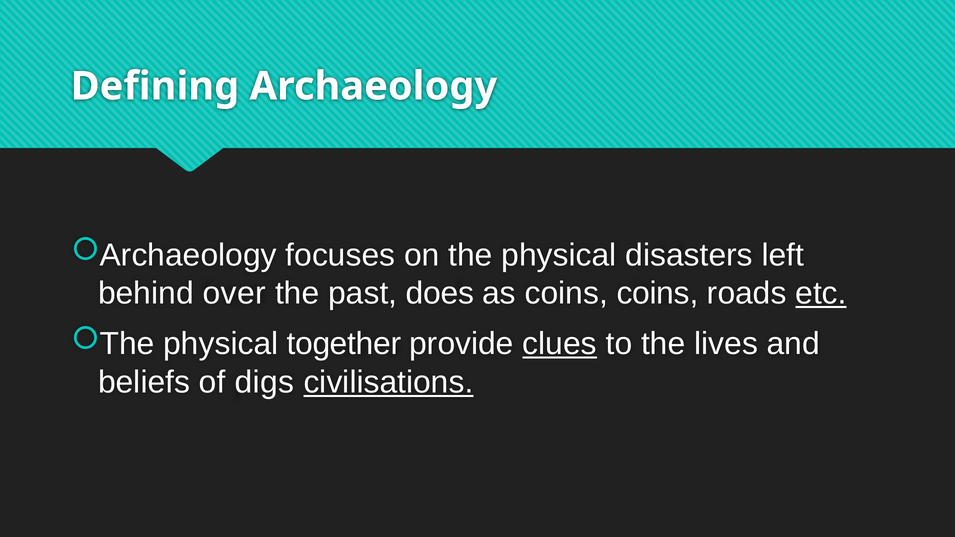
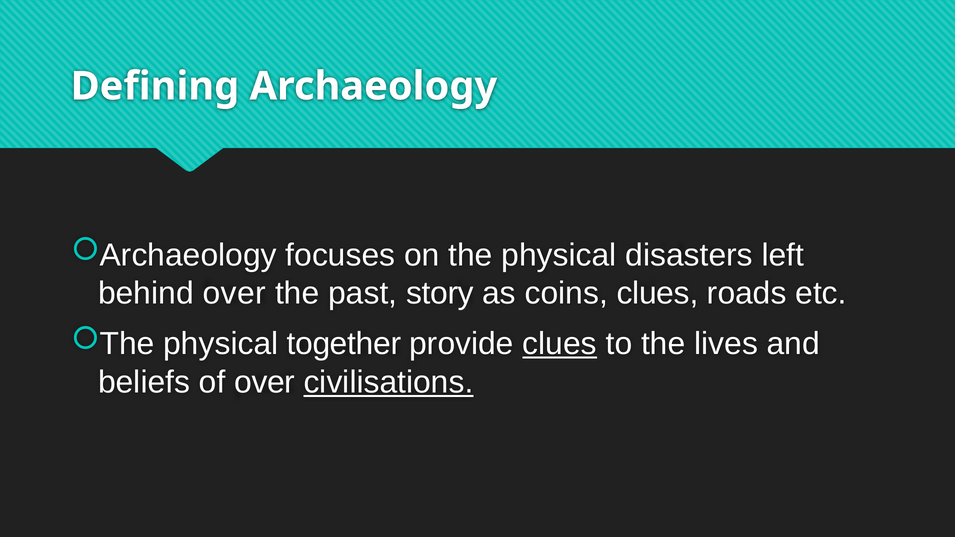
does: does -> story (440, 293)
coins coins: coins -> clues (658, 293)
etc underline: present -> none (821, 293)
of digs: digs -> over (265, 382)
